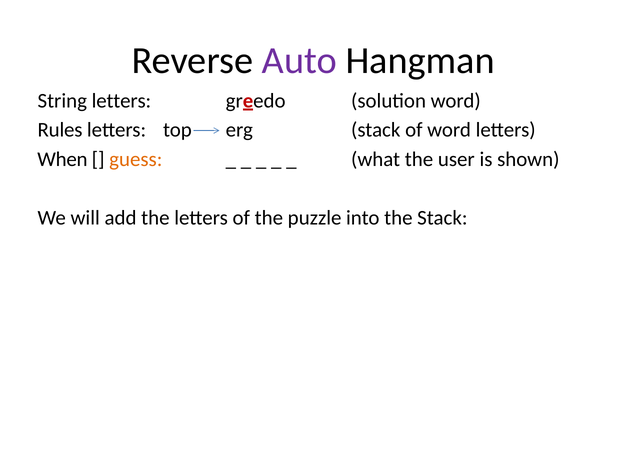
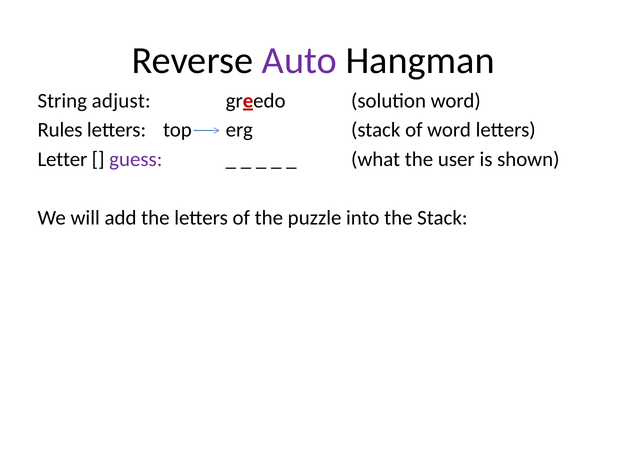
String letters: letters -> adjust (121, 101)
When: When -> Letter (62, 159)
guess colour: orange -> purple (136, 159)
